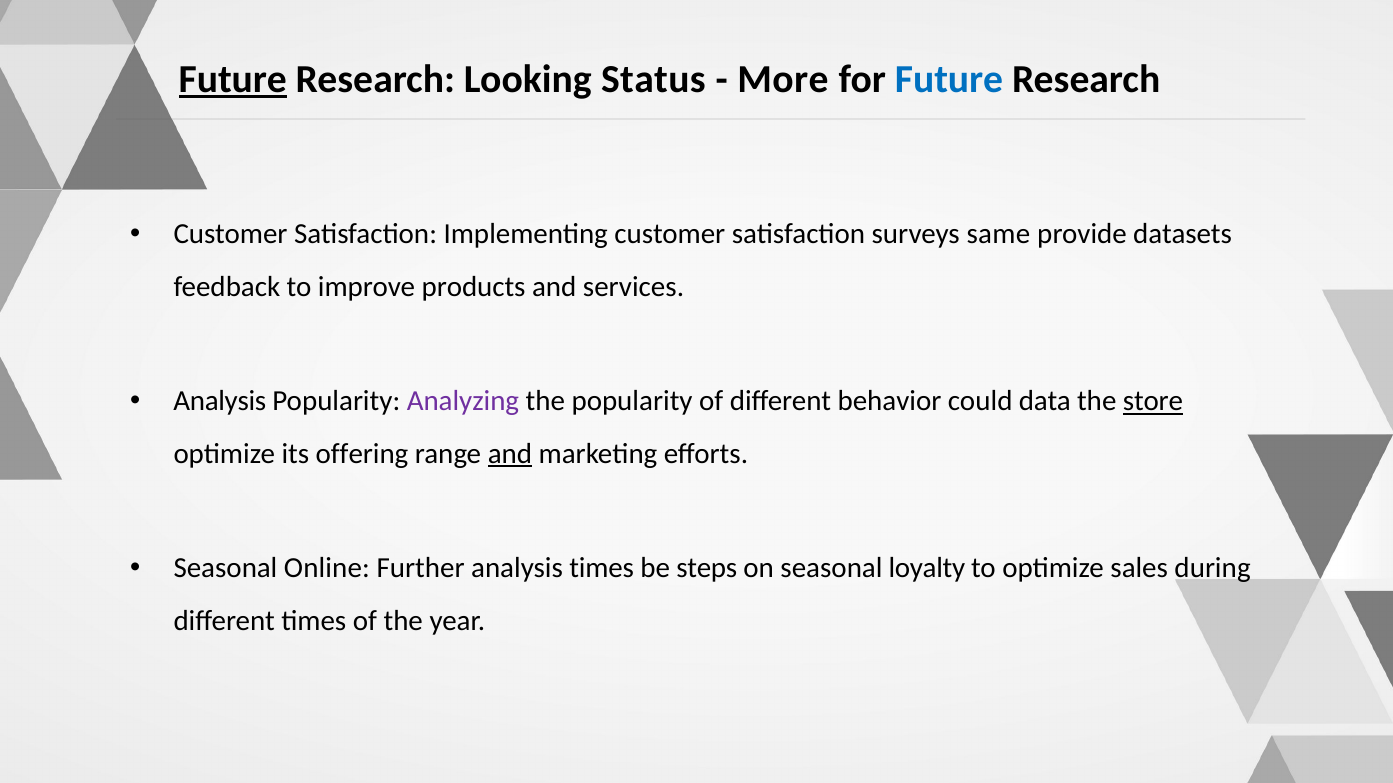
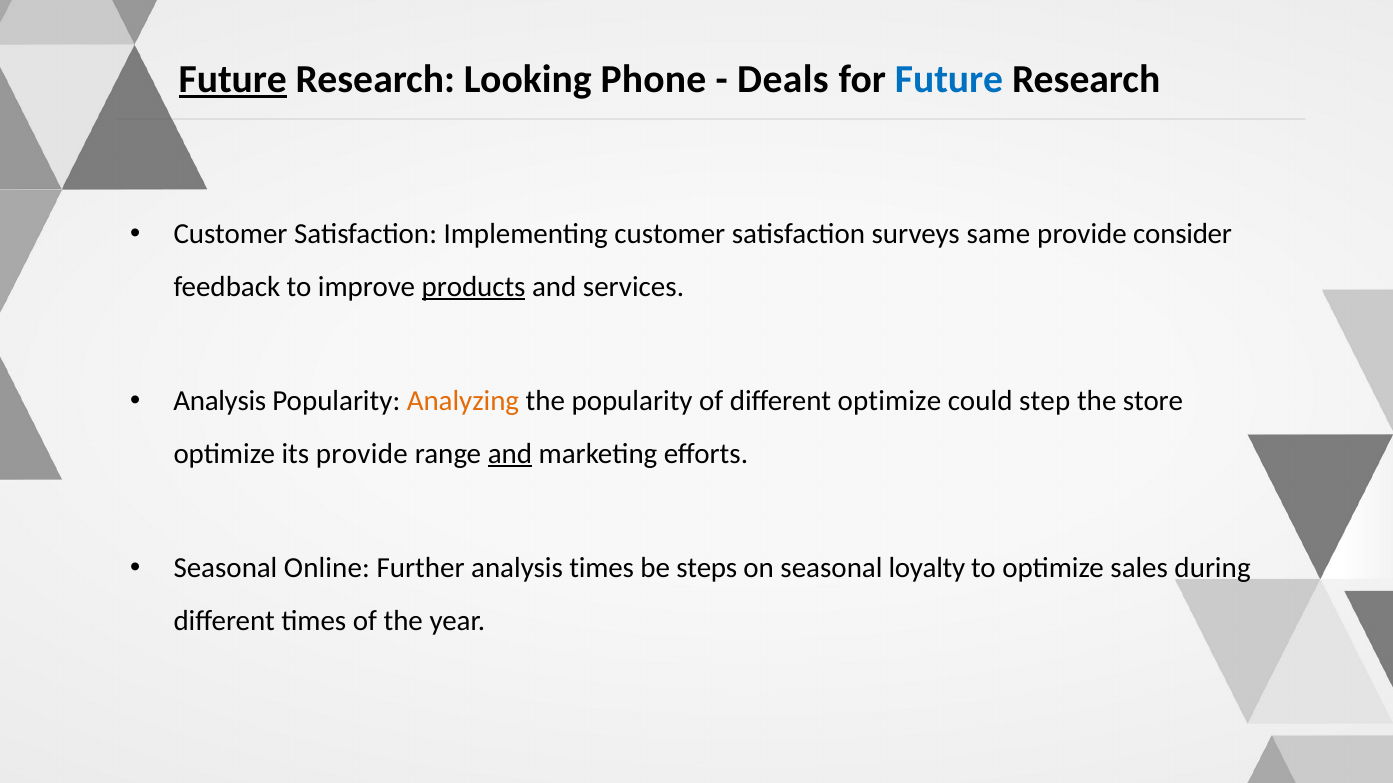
Status: Status -> Phone (653, 80)
More: More -> Deals (783, 80)
datasets: datasets -> consider (1183, 235)
products underline: none -> present (474, 287)
Analyzing colour: purple -> orange (463, 402)
different behavior: behavior -> optimize (889, 402)
data: data -> step (1045, 402)
store underline: present -> none (1153, 402)
its offering: offering -> provide (362, 454)
